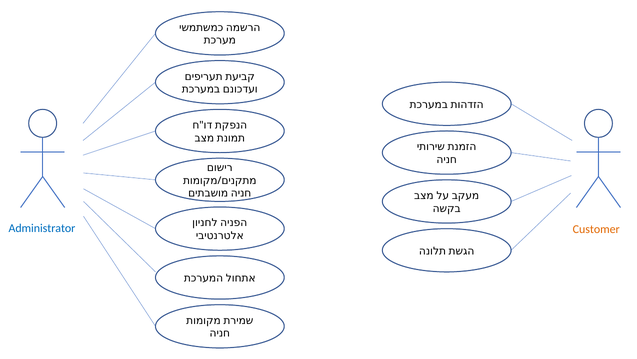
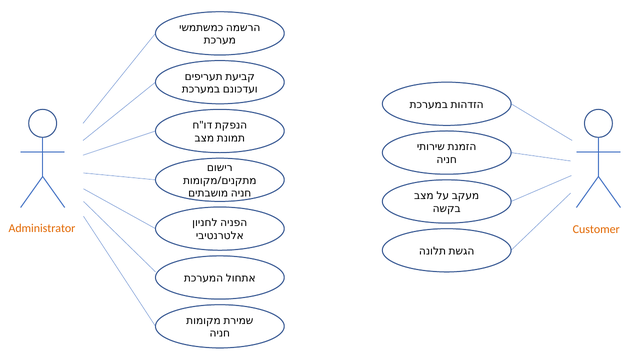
Administrator colour: blue -> orange (42, 228)
